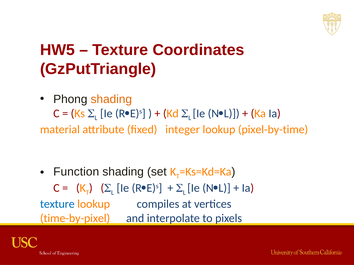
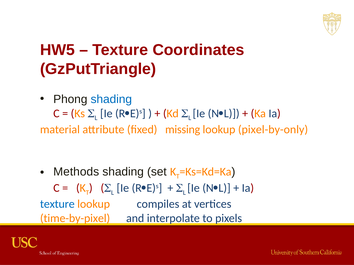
shading colour: orange -> blue (111, 99)
integer: integer -> missing (183, 130)
pixel-by-time: pixel-by-time -> pixel-by-only (273, 130)
Function: Function -> Methods (76, 172)
